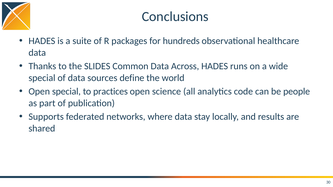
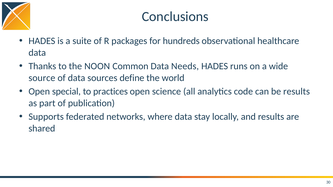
SLIDES: SLIDES -> NOON (97, 66)
Across: Across -> Needs (185, 66)
special: special -> source (42, 78)
be people: people -> results (297, 92)
